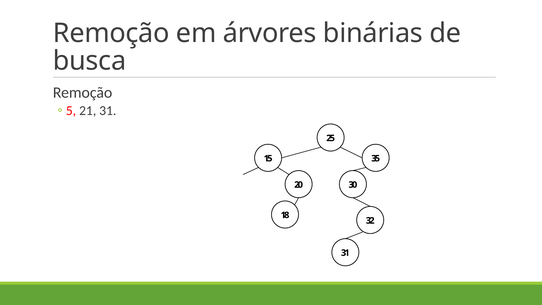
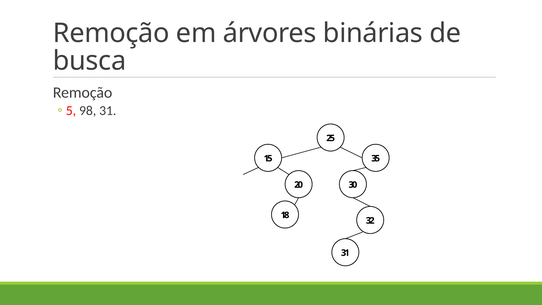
21: 21 -> 98 (88, 111)
